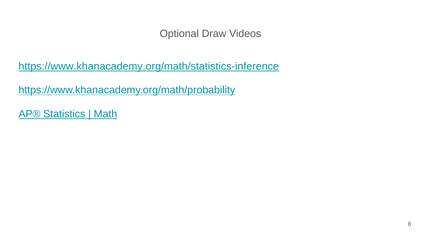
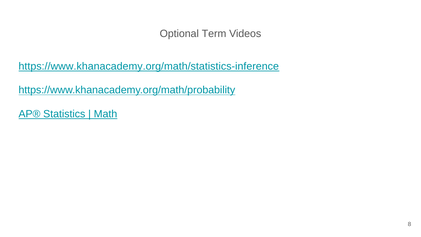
Draw: Draw -> Term (214, 34)
